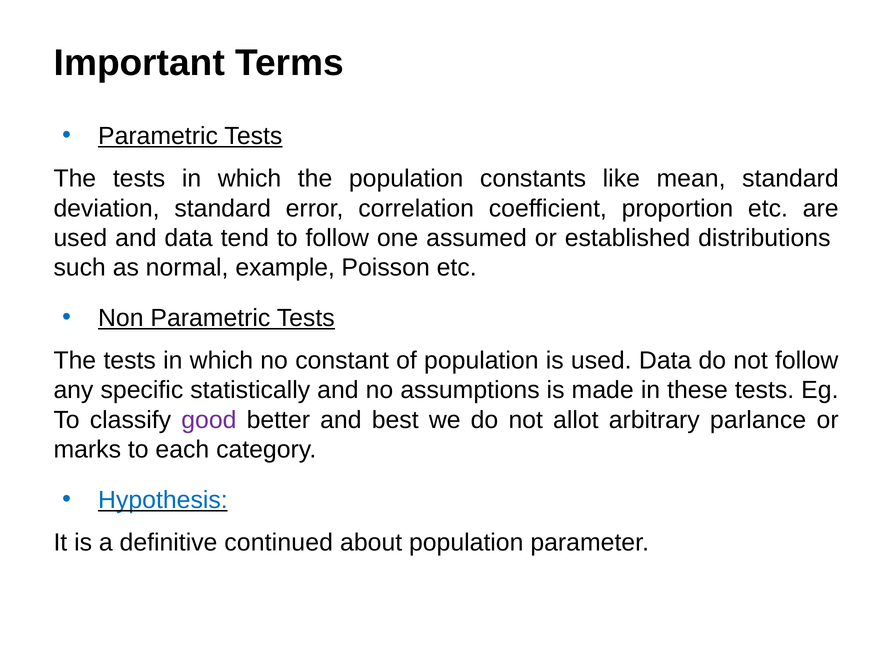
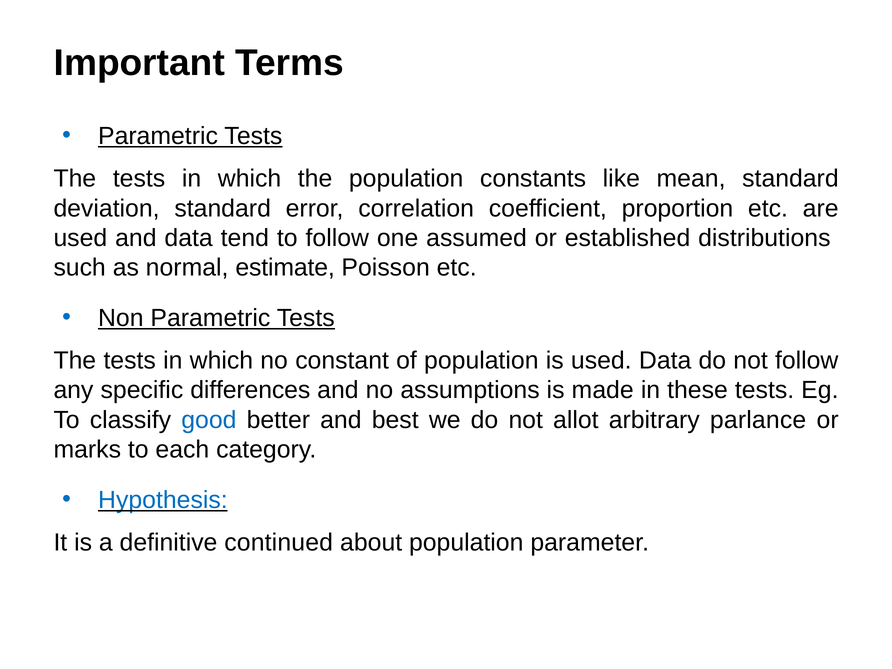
example: example -> estimate (285, 268)
statistically: statistically -> differences (250, 390)
good colour: purple -> blue (209, 420)
